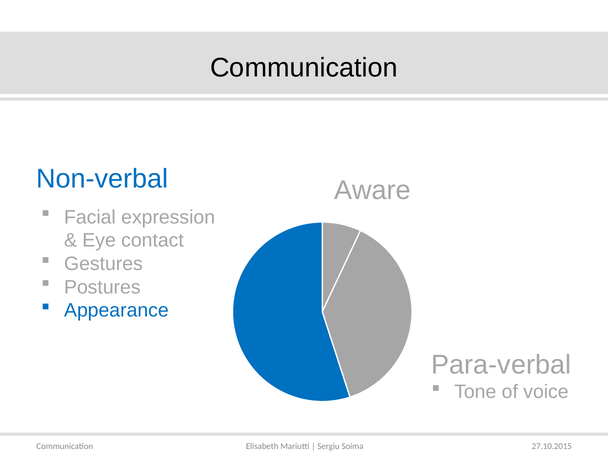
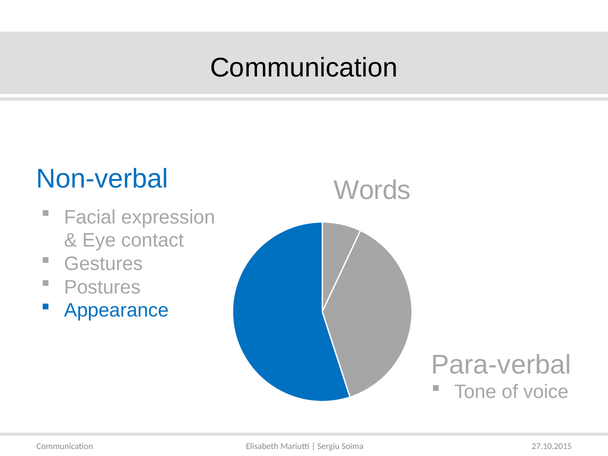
Aware: Aware -> Words (372, 190)
